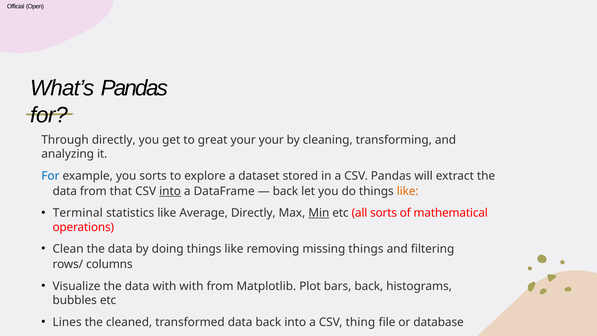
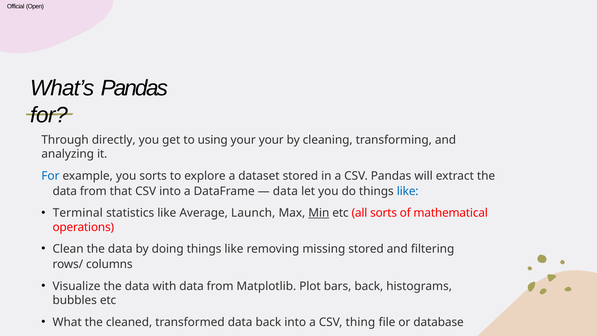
great: great -> using (213, 140)
into underline: present -> none (170, 191)
back: back -> data (285, 191)
like colour: orange -> blue (408, 191)
Average Directly: Directly -> Launch (253, 213)
missing things: things -> stored (366, 249)
with with: with -> data (192, 286)
Lines: Lines -> What (67, 322)
